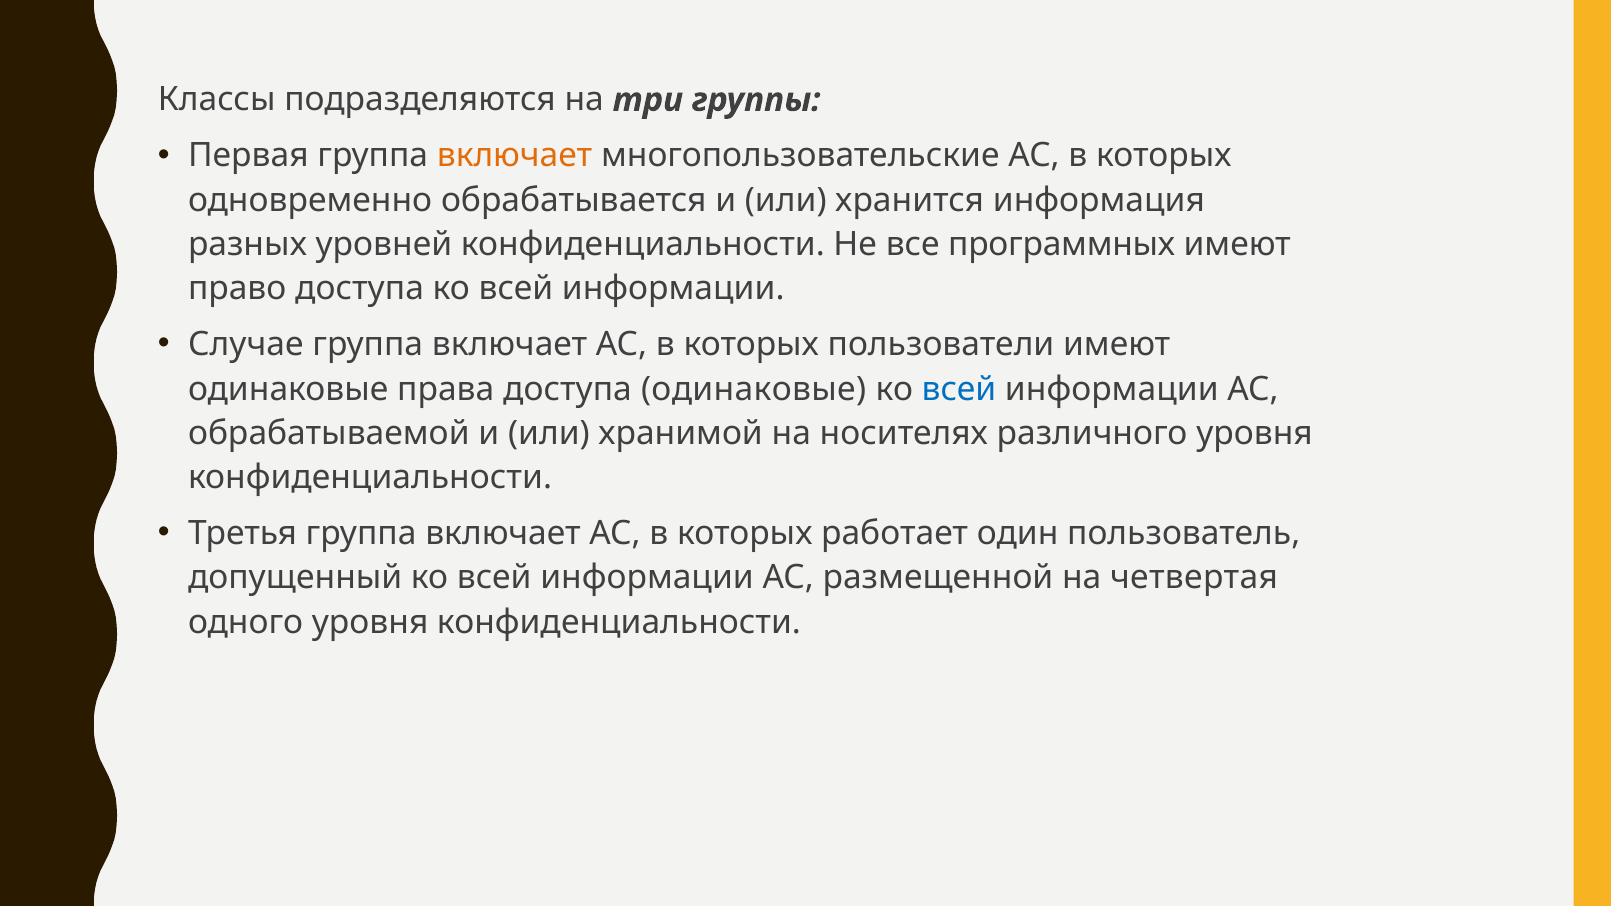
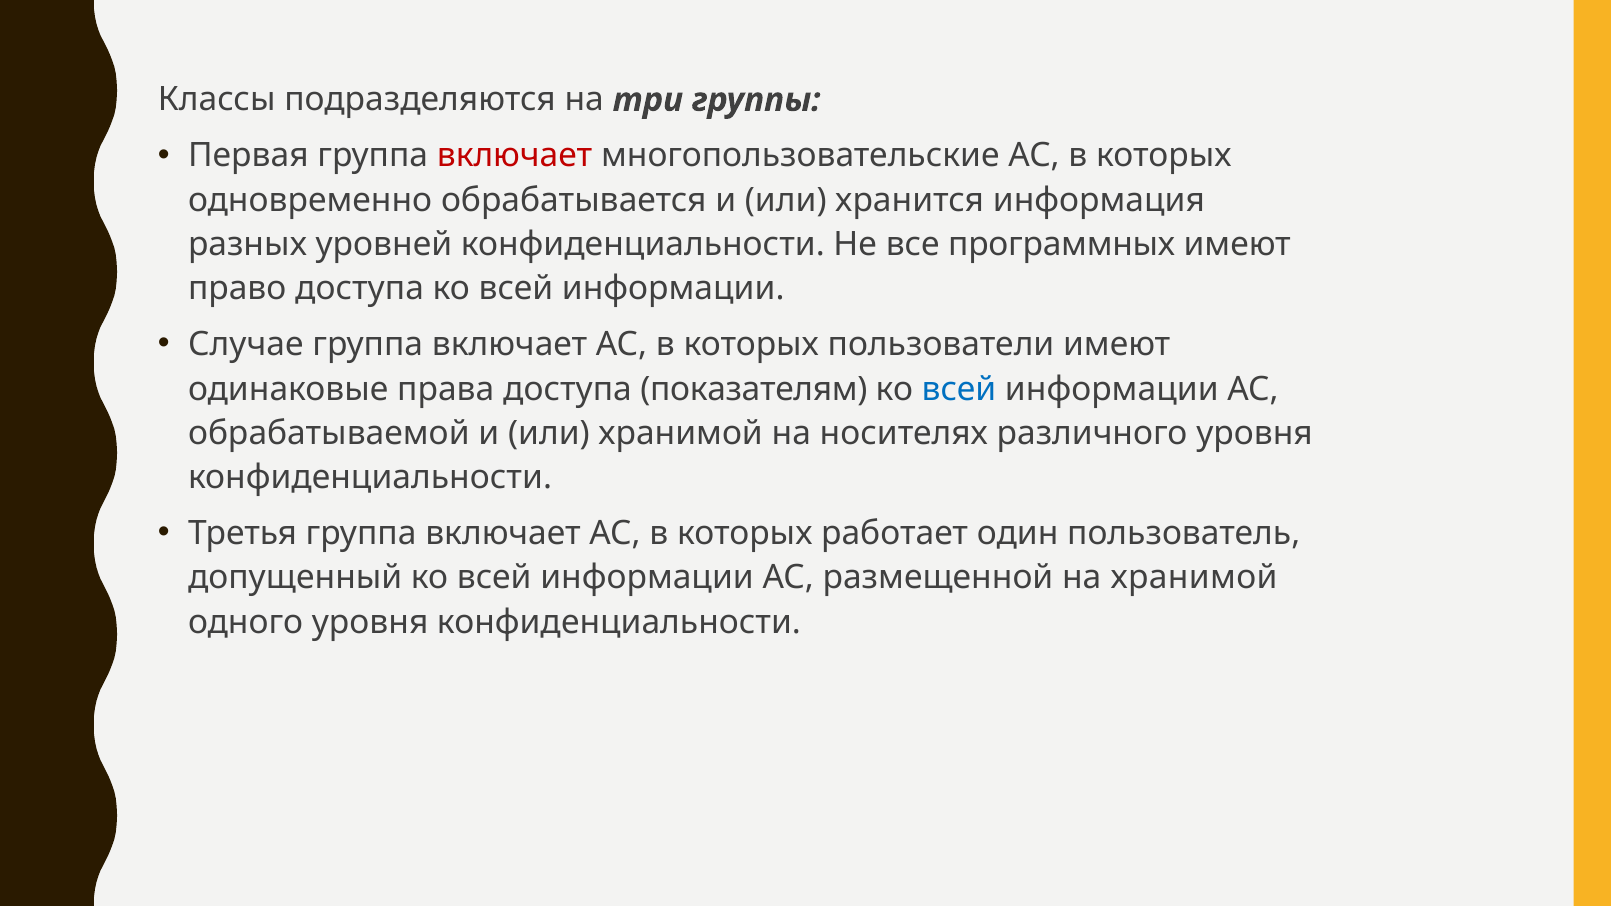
включает colour: orange -> red (515, 156)
доступа одинаковые: одинаковые -> показателям (754, 389)
на четвертая: четвертая -> хранимой (1194, 578)
